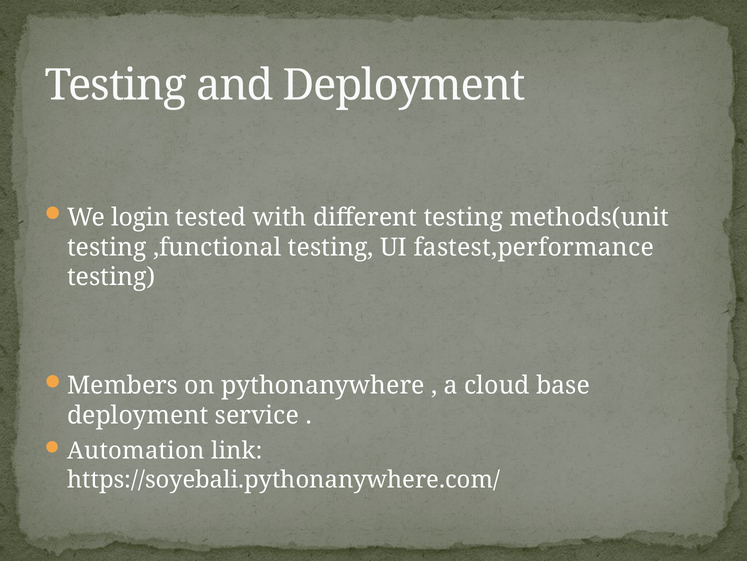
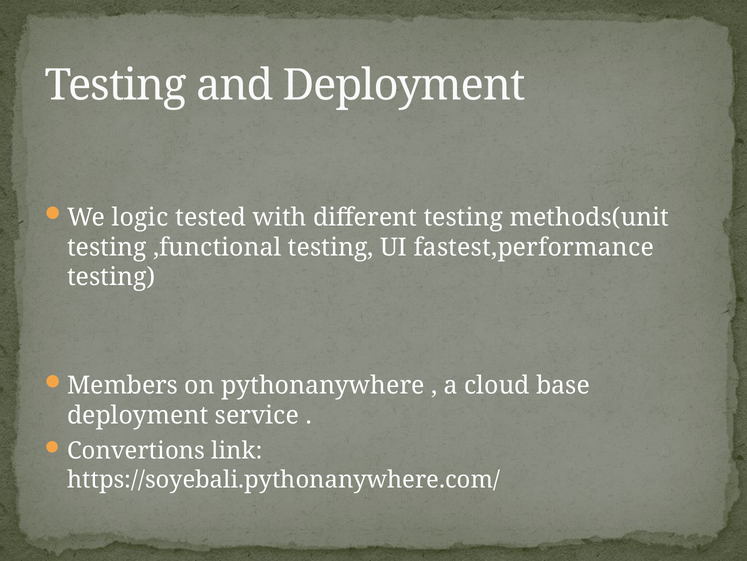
login: login -> logic (140, 217)
Automation: Automation -> Convertions (136, 450)
